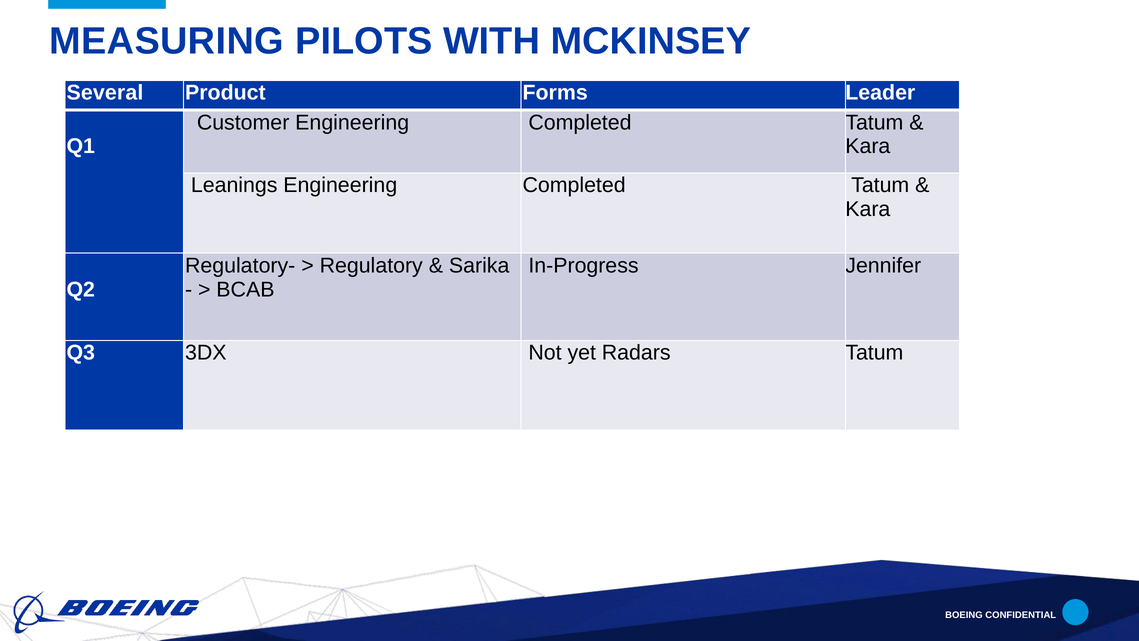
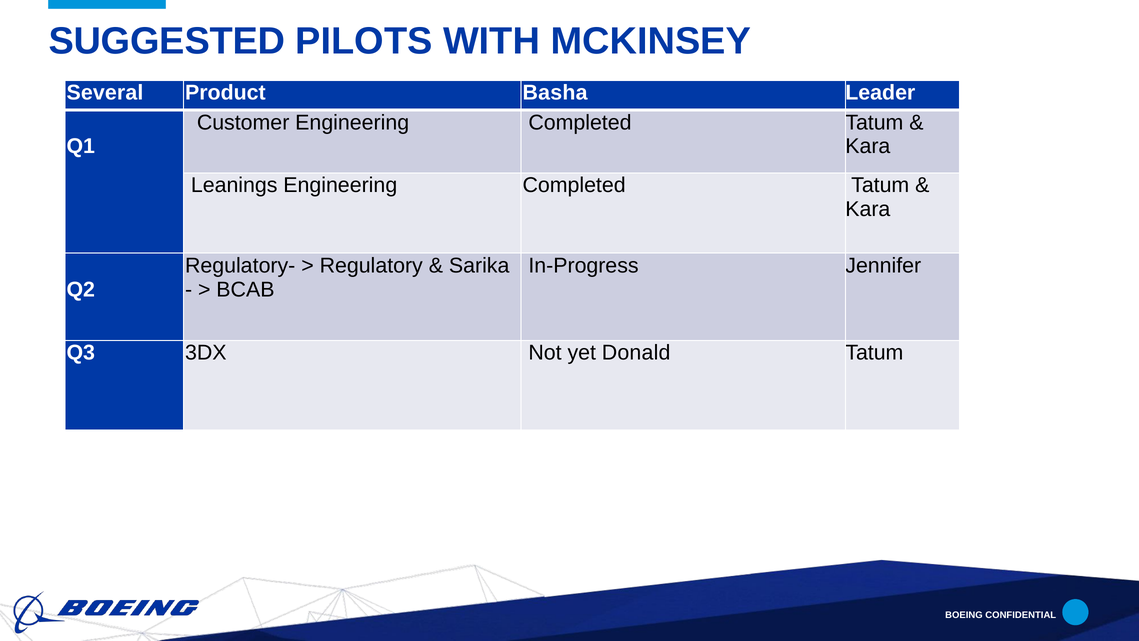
MEASURING: MEASURING -> SUGGESTED (167, 41)
Forms: Forms -> Basha (555, 93)
Radars: Radars -> Donald (636, 352)
